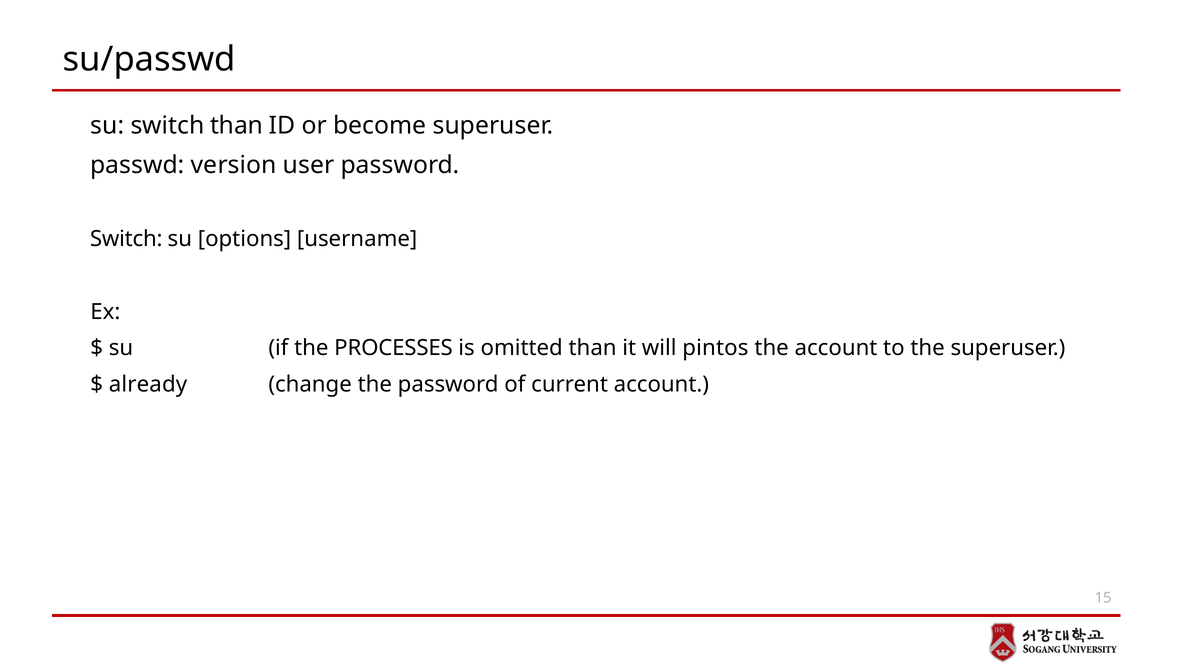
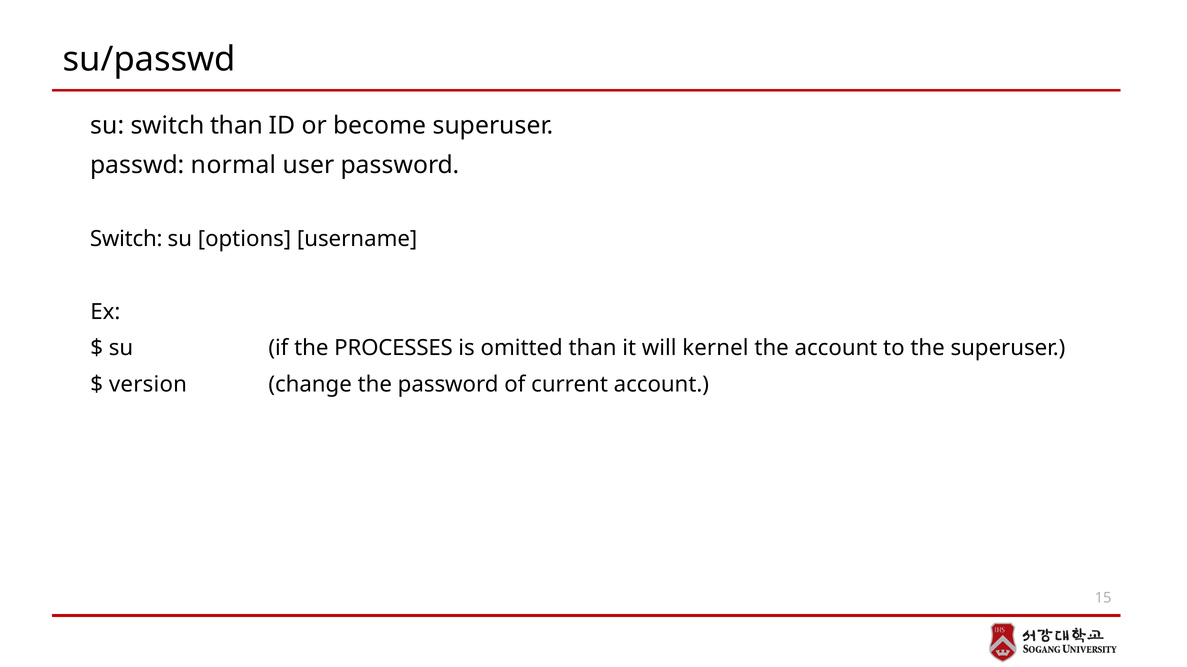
version: version -> normal (234, 165)
pintos: pintos -> kernel (715, 348)
already: already -> version (148, 385)
